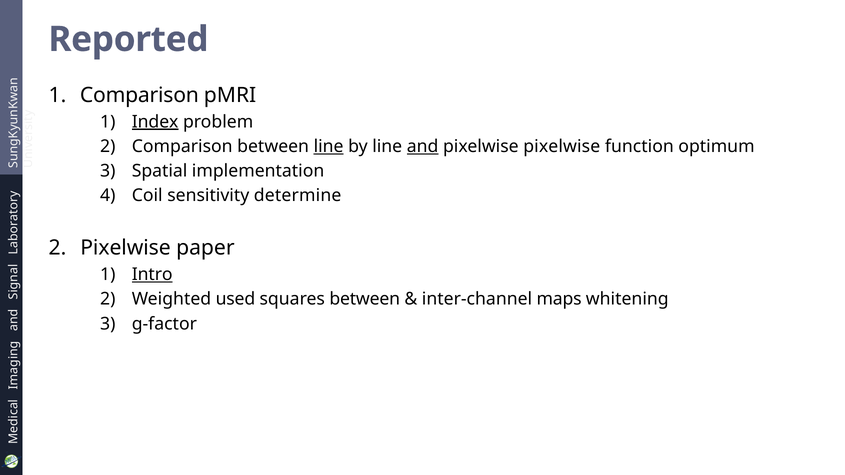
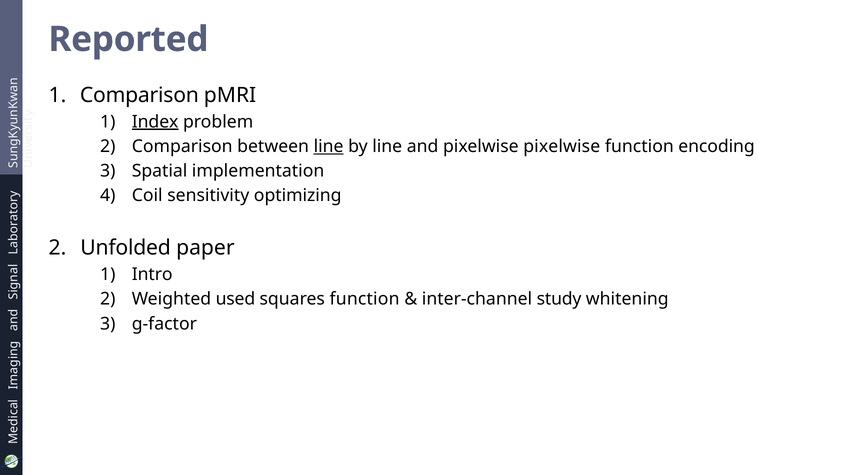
and underline: present -> none (423, 146)
optimum: optimum -> encoding (717, 146)
determine: determine -> optimizing (298, 196)
Pixelwise: Pixelwise -> Unfolded (126, 248)
Intro underline: present -> none (152, 275)
squares between: between -> function (365, 299)
maps: maps -> study (559, 299)
